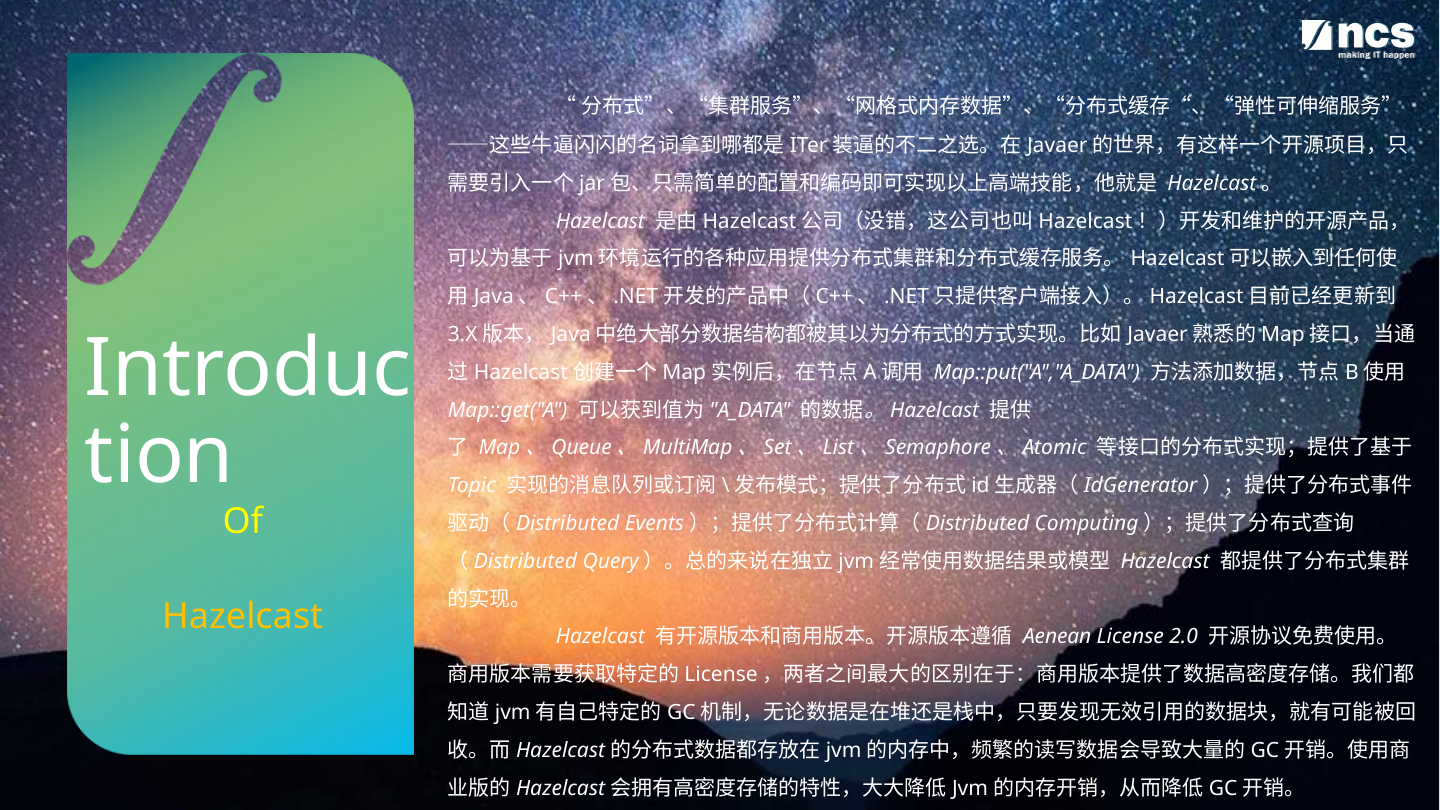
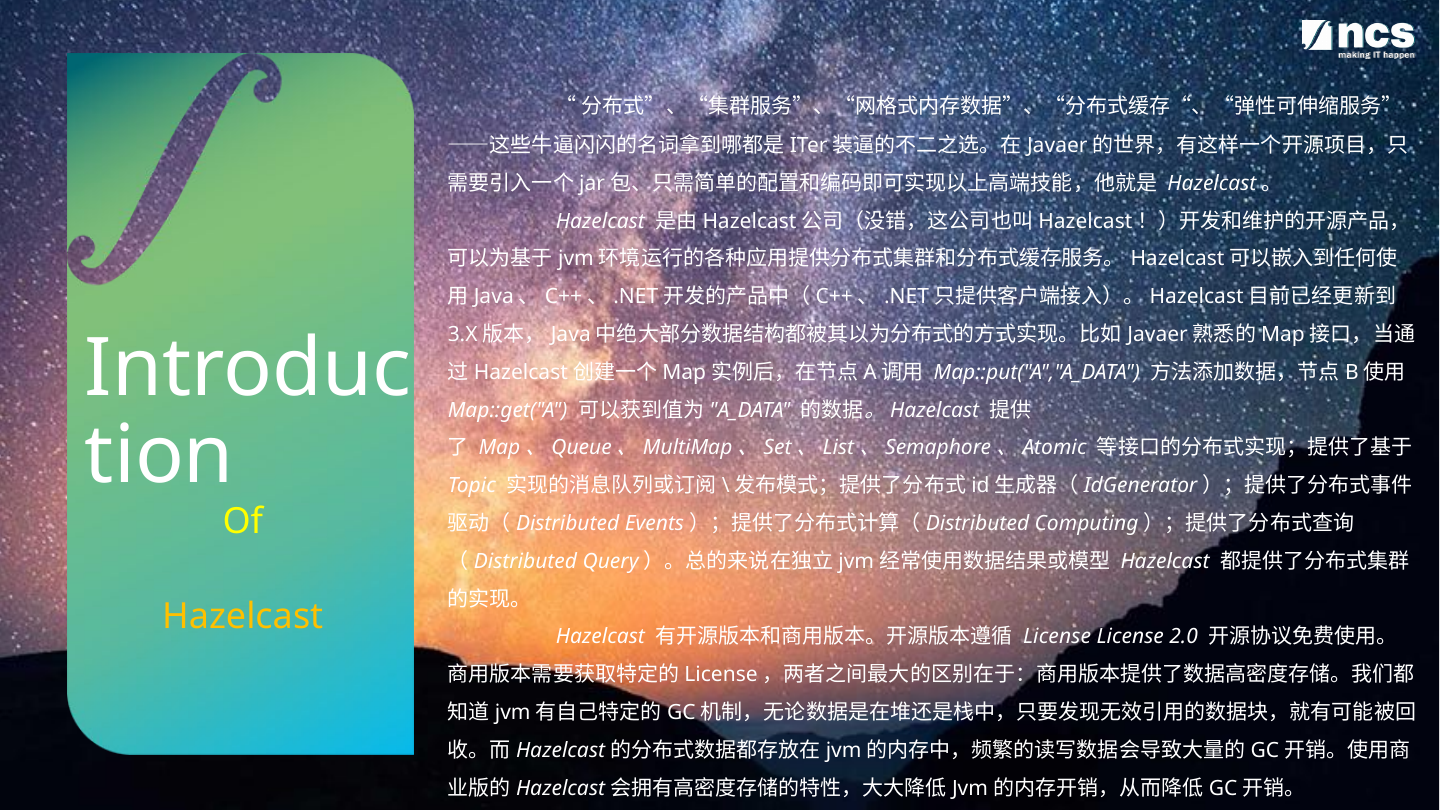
Aenean: Aenean -> License (1057, 637)
